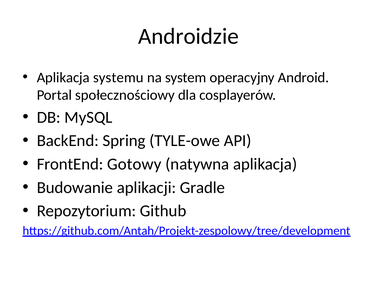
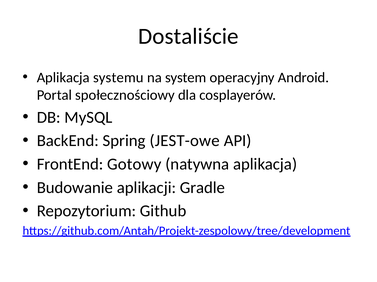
Androidzie: Androidzie -> Dostaliście (188, 36)
TYLE-owe: TYLE-owe -> JEST-owe (185, 141)
